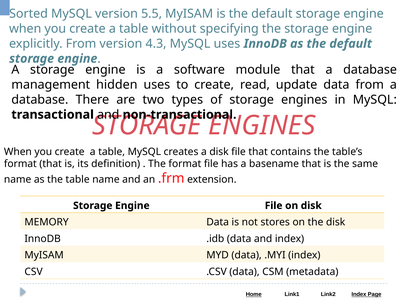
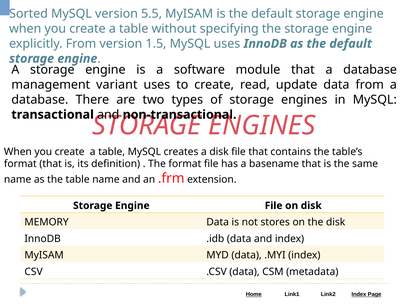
4.3: 4.3 -> 1.5 (156, 44)
hidden: hidden -> variant (117, 85)
